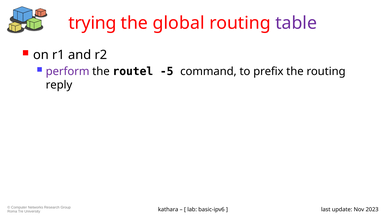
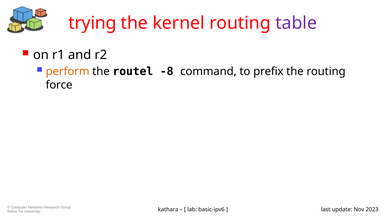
global: global -> kernel (179, 23)
perform colour: purple -> orange (68, 71)
-5: -5 -> -8 (167, 71)
reply: reply -> force (59, 85)
